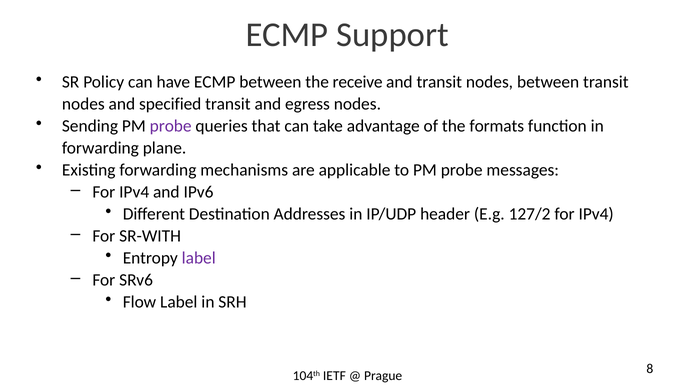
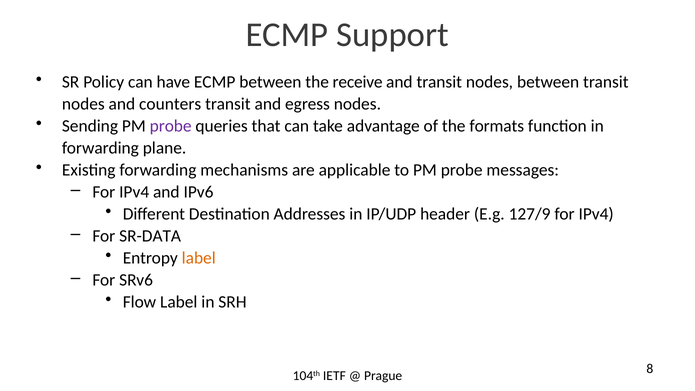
specified: specified -> counters (170, 104)
127/2: 127/2 -> 127/9 (530, 214)
SR-WITH: SR-WITH -> SR-DATA (150, 236)
label colour: purple -> orange (199, 258)
